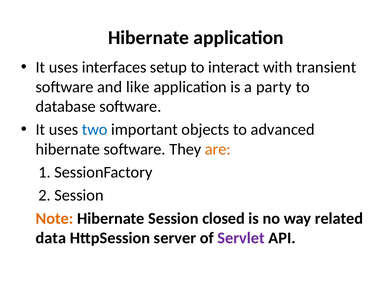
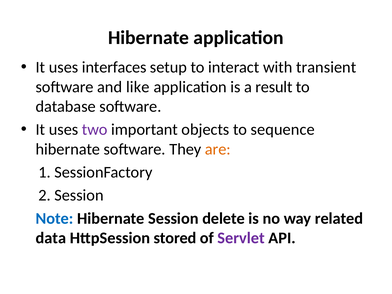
party: party -> result (274, 87)
two colour: blue -> purple (95, 130)
advanced: advanced -> sequence (283, 130)
Note colour: orange -> blue (54, 218)
closed: closed -> delete (224, 218)
server: server -> stored (175, 238)
